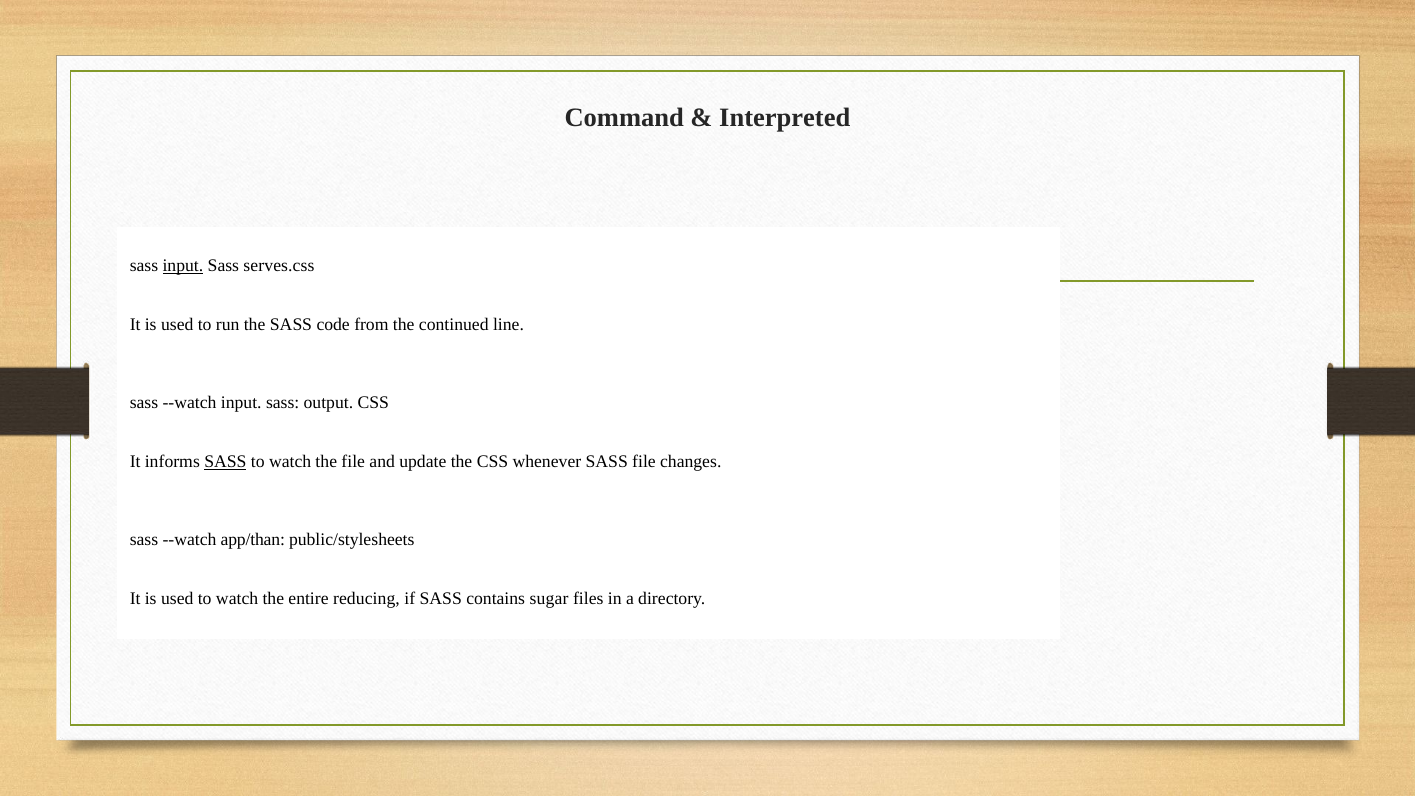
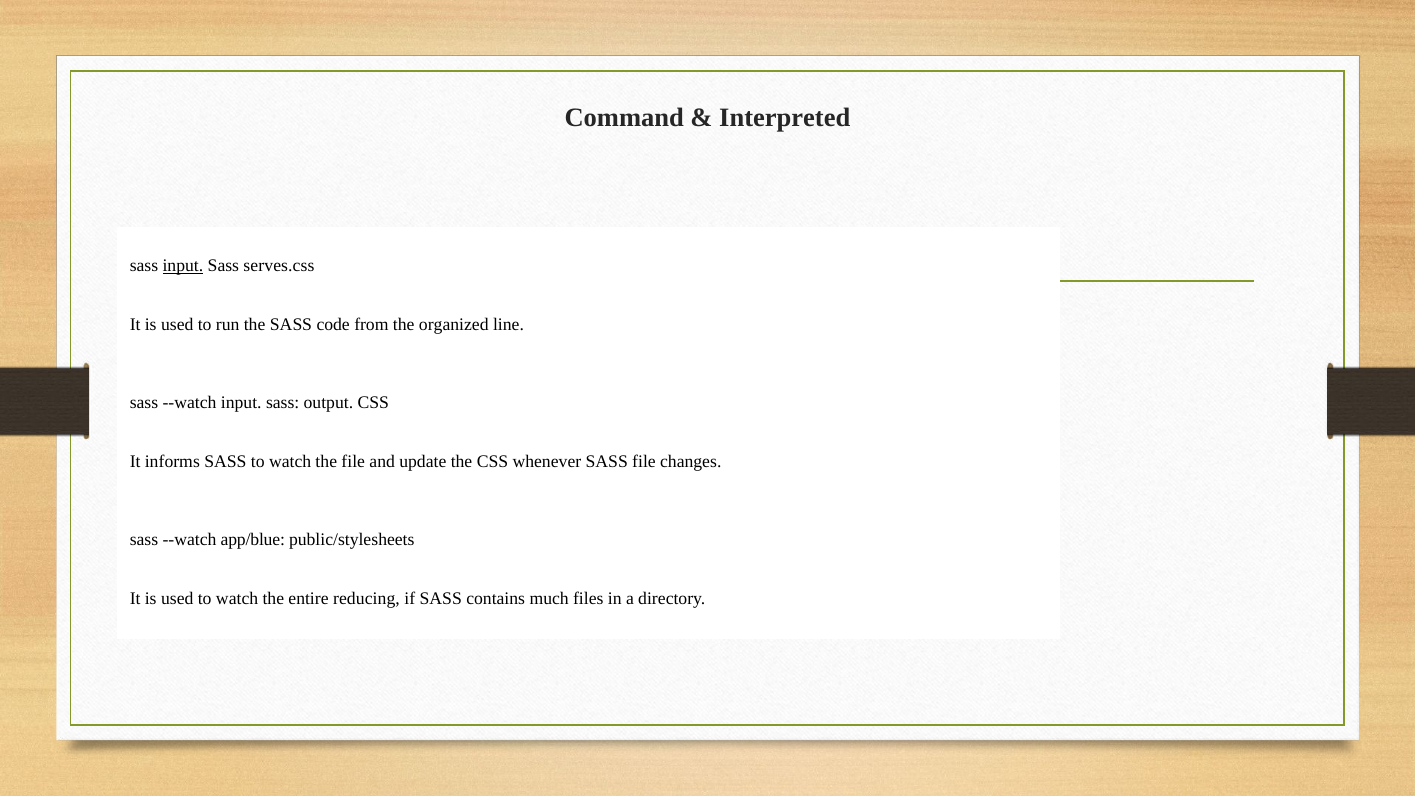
continued: continued -> organized (454, 325)
SASS underline: present -> none (225, 462)
app/than: app/than -> app/blue (253, 540)
sugar: sugar -> much (549, 598)
